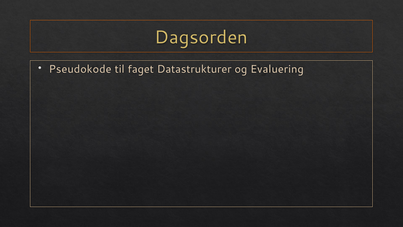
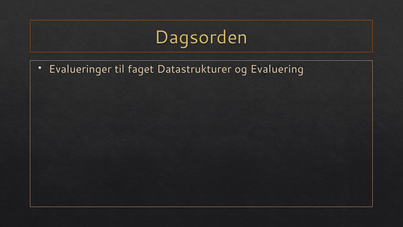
Pseudokode: Pseudokode -> Evalueringer (80, 69)
